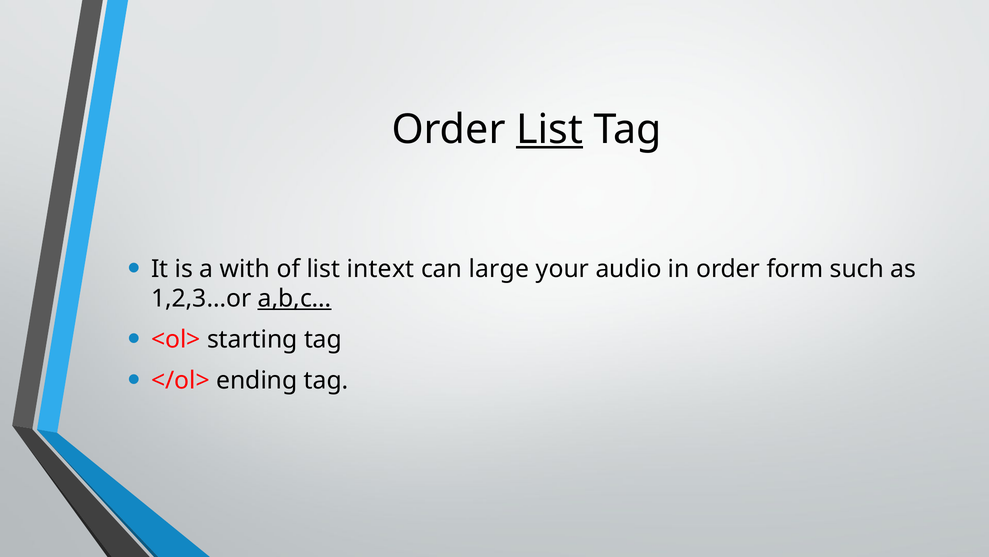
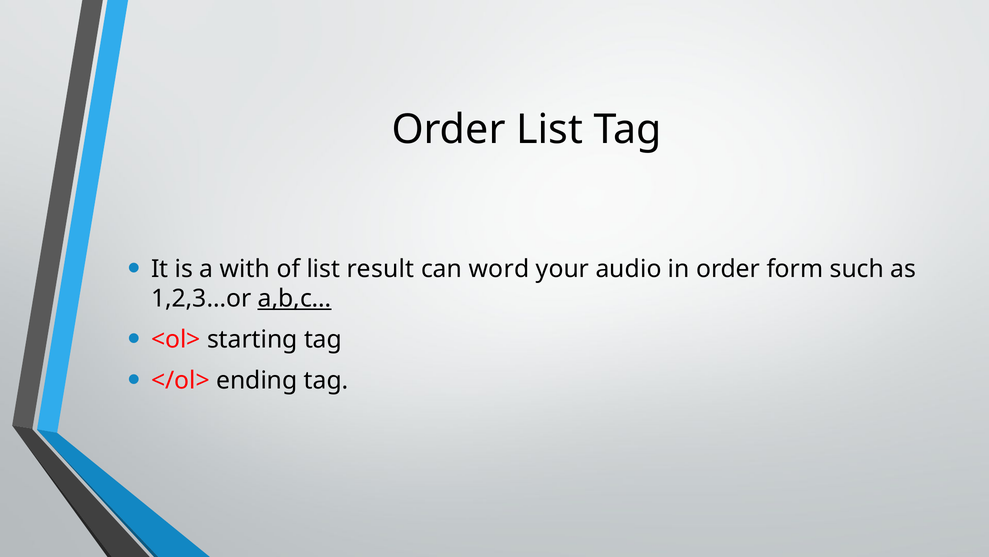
List underline: present -> none (550, 130)
intext: intext -> result (380, 269)
large: large -> word (499, 269)
